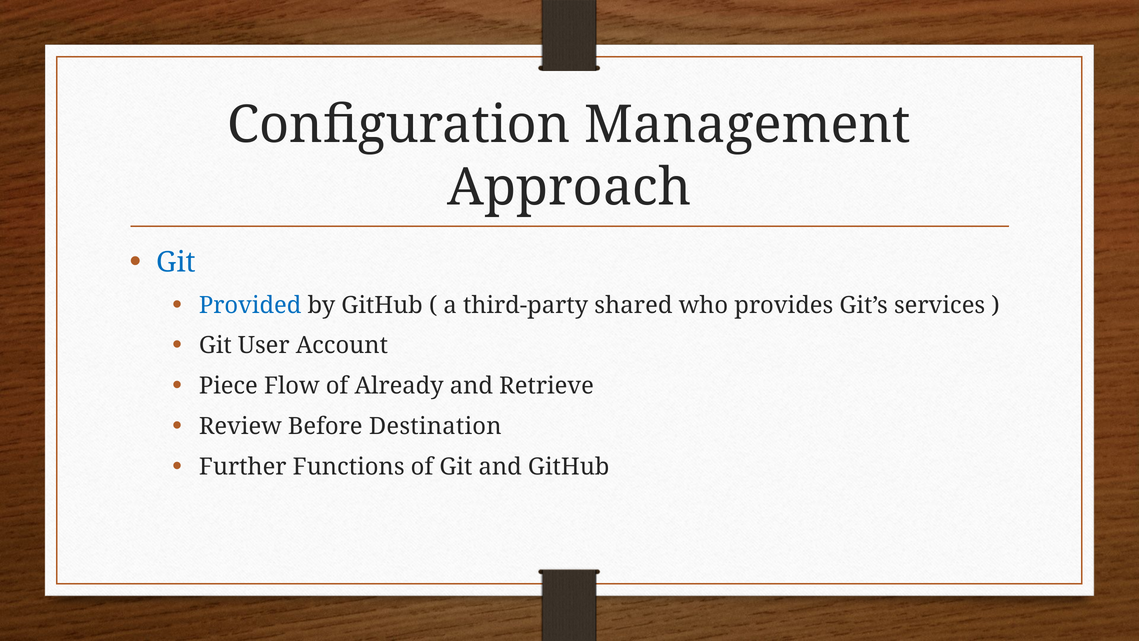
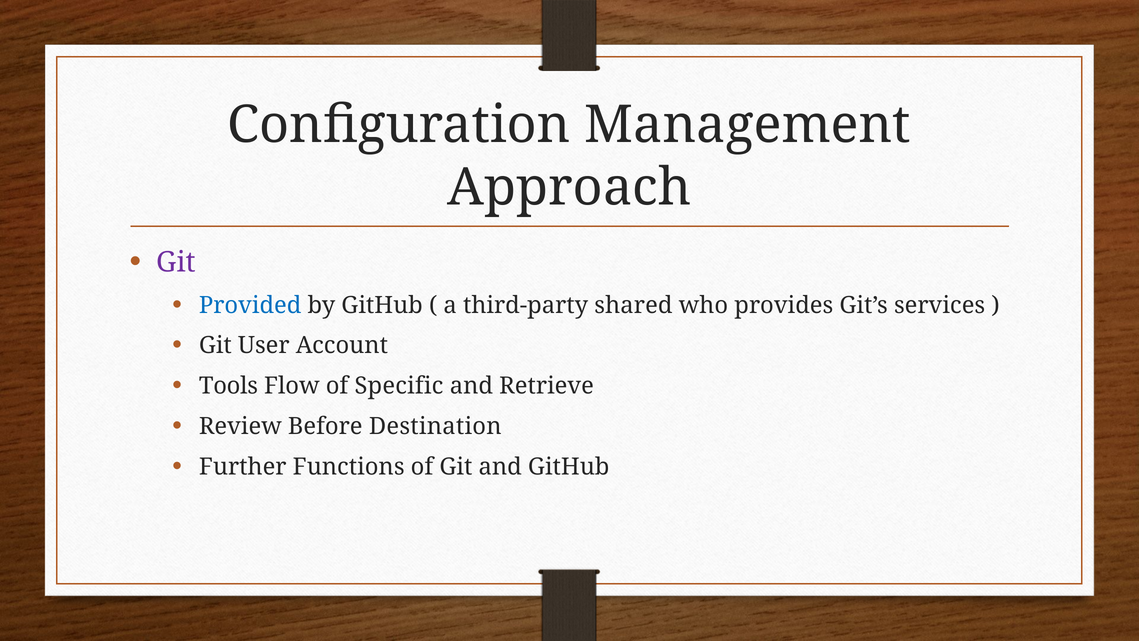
Git colour: blue -> purple (176, 262)
Piece: Piece -> Tools (228, 386)
Already: Already -> Specific (399, 386)
